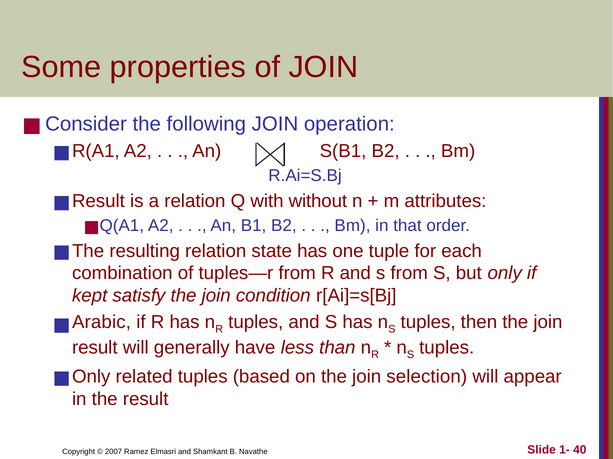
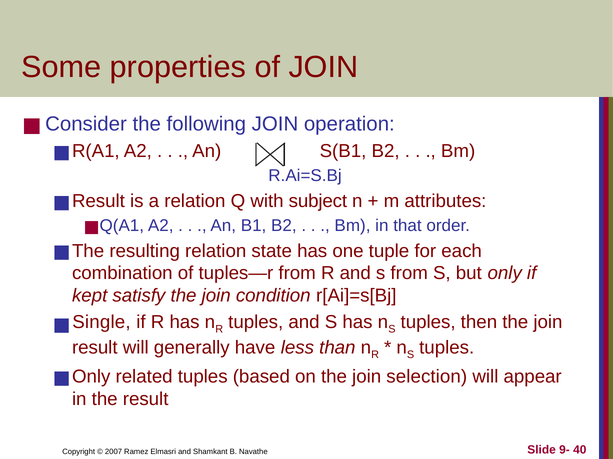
without: without -> subject (318, 201)
Arabic: Arabic -> Single (101, 322)
1-: 1- -> 9- (564, 450)
